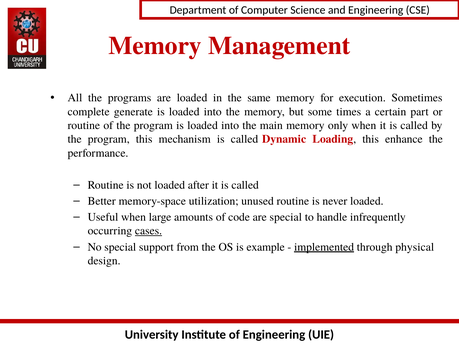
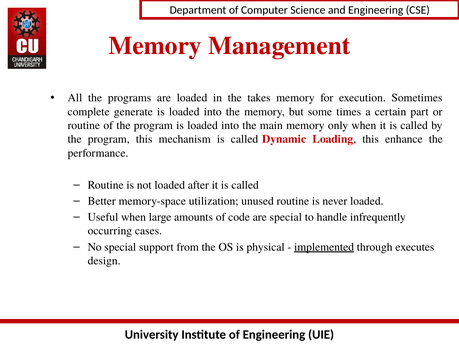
same: same -> takes (259, 98)
cases underline: present -> none (148, 231)
example: example -> physical (266, 247)
physical: physical -> executes (415, 247)
